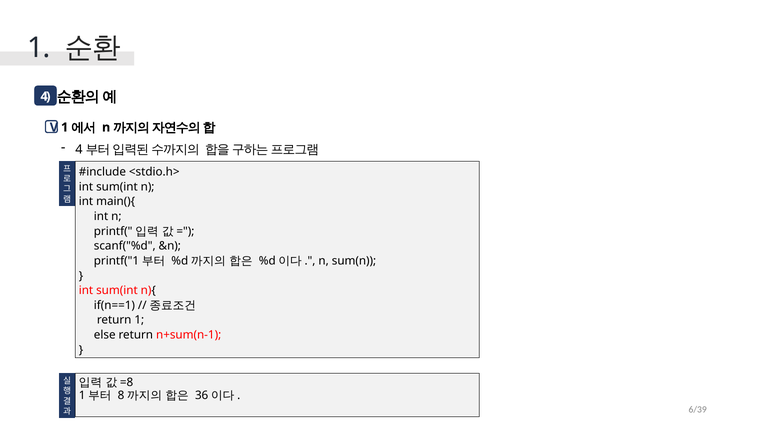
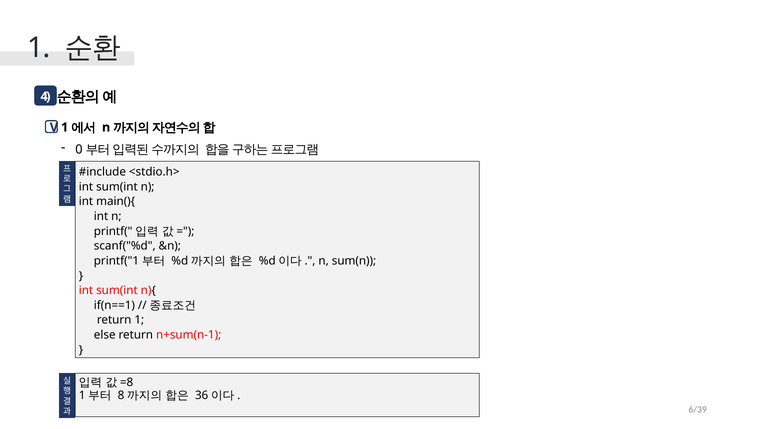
4: 4 -> 0 (79, 150)
